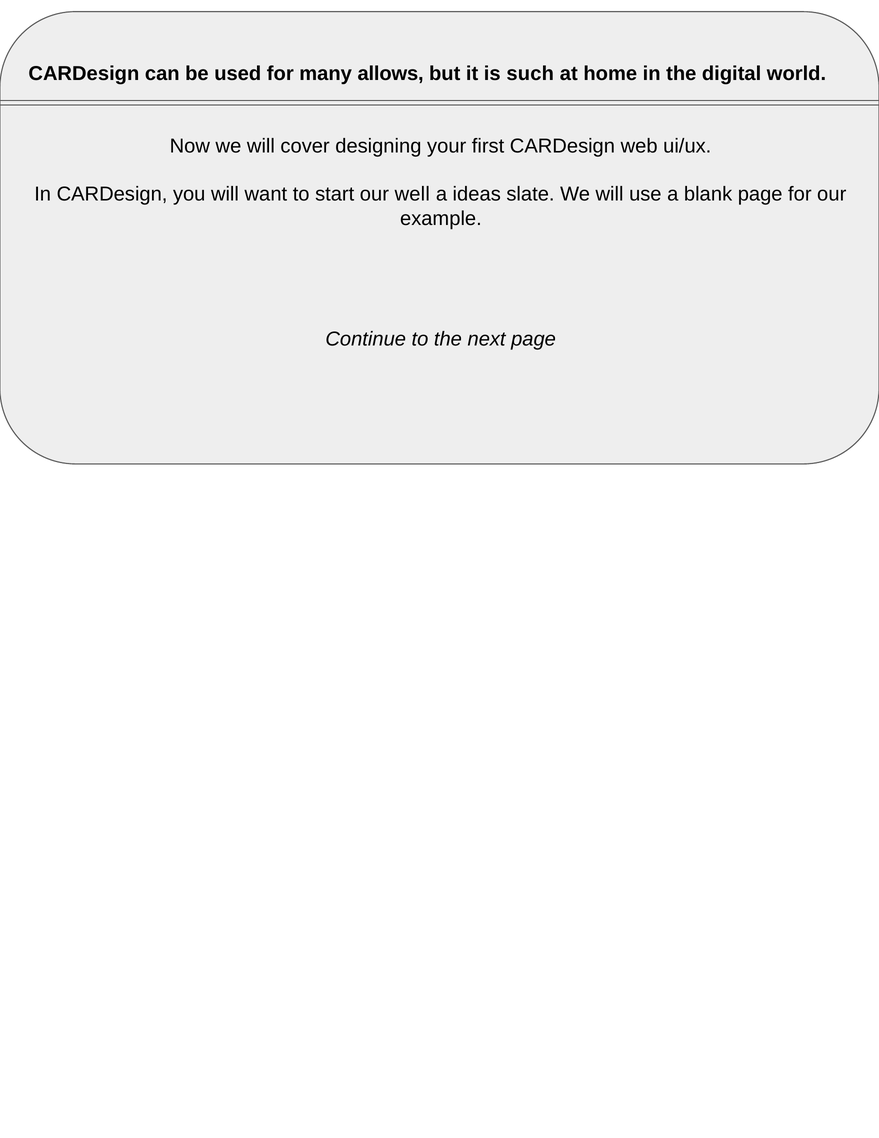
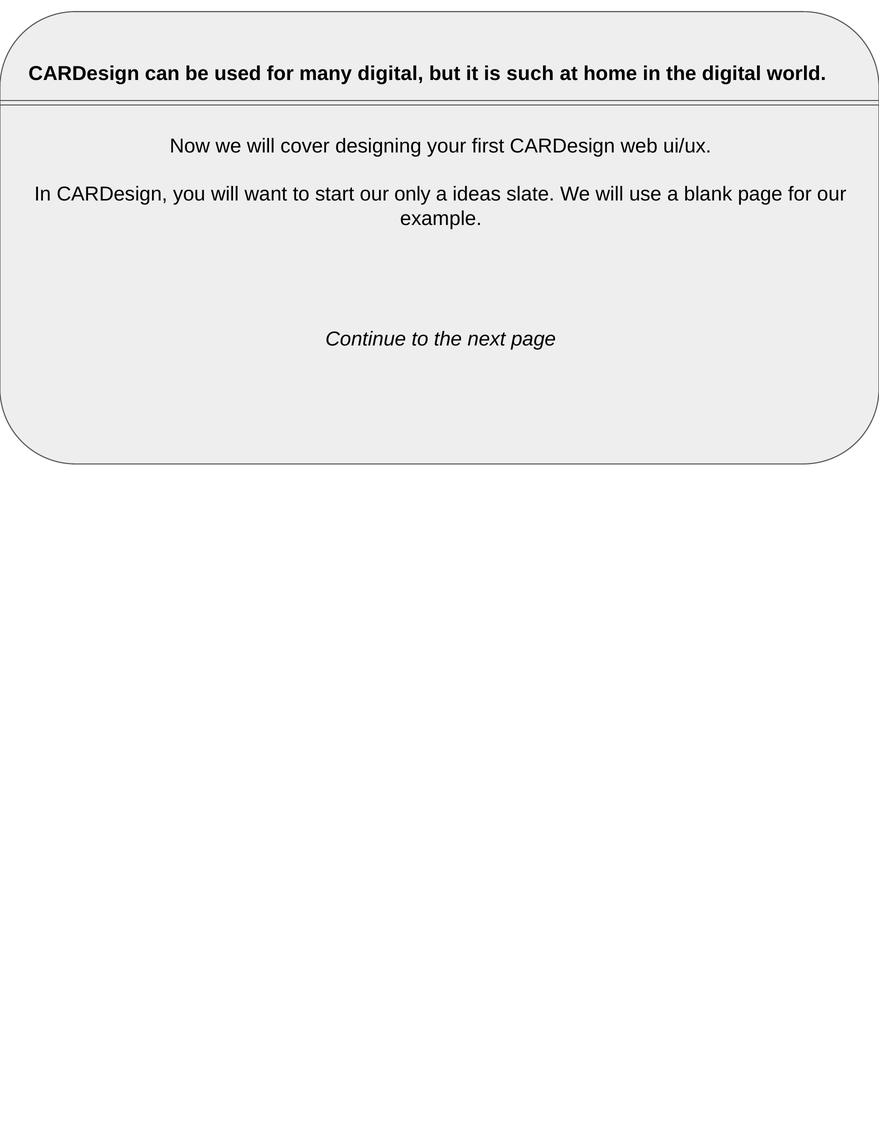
many allows: allows -> digital (390, 74)
well: well -> only (412, 194)
